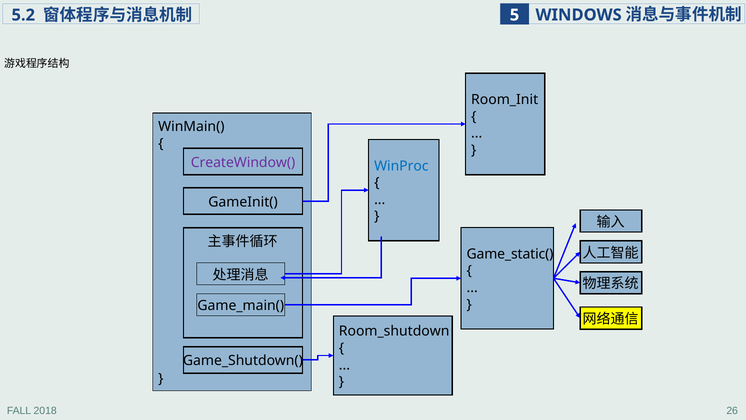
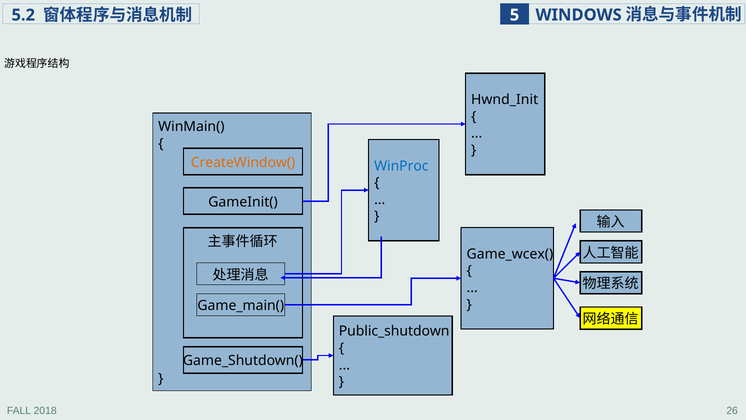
Room_Init: Room_Init -> Hwnd_Init (505, 100)
CreateWindow( colour: purple -> orange (243, 162)
Game_static(: Game_static( -> Game_wcex( (510, 254)
Room_shutdown: Room_shutdown -> Public_shutdown (394, 331)
